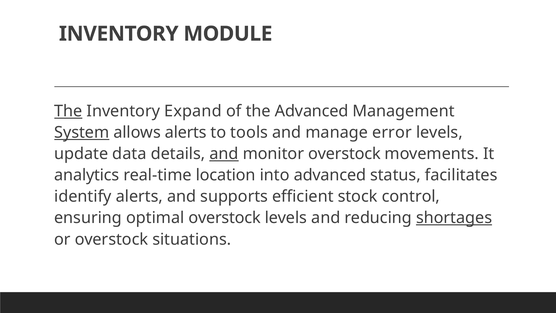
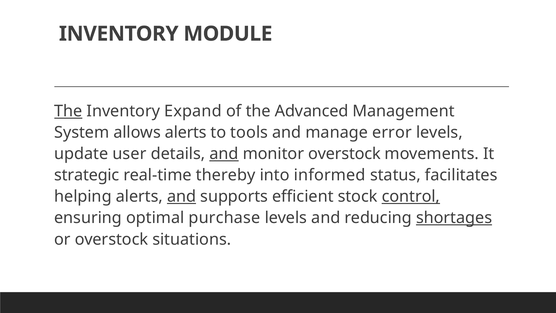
System underline: present -> none (82, 132)
data: data -> user (129, 154)
analytics: analytics -> strategic (87, 175)
location: location -> thereby (226, 175)
into advanced: advanced -> informed (330, 175)
identify: identify -> helping (83, 196)
and underline: none -> present (182, 196)
control underline: none -> present (411, 196)
optimal overstock: overstock -> purchase (224, 218)
